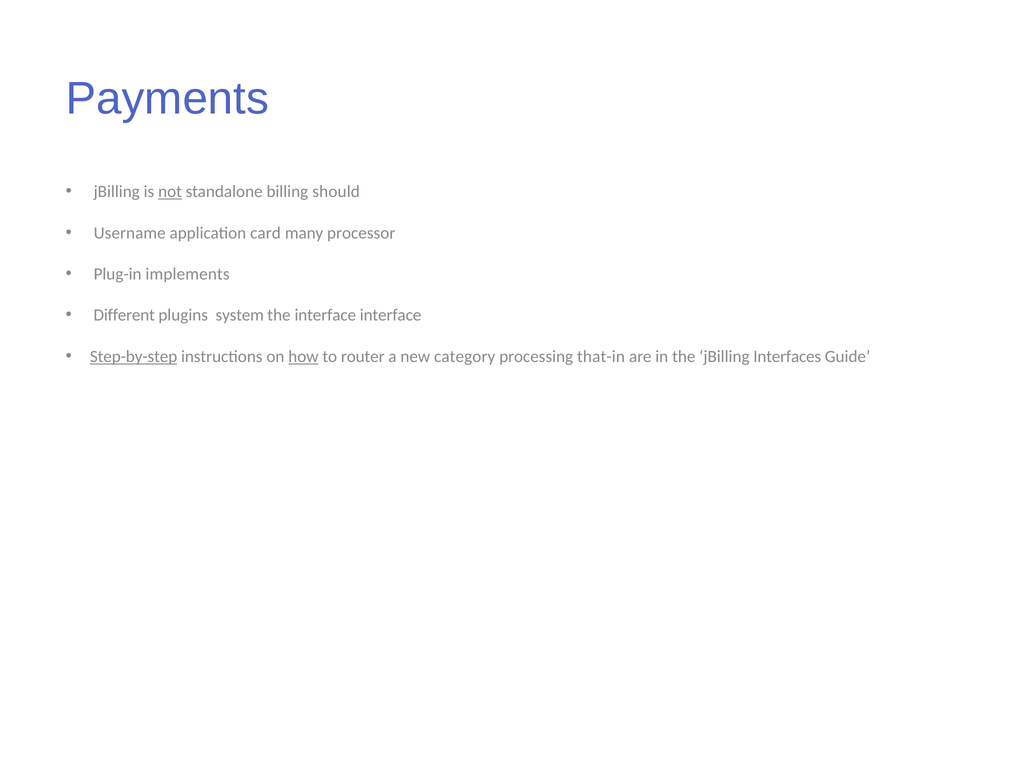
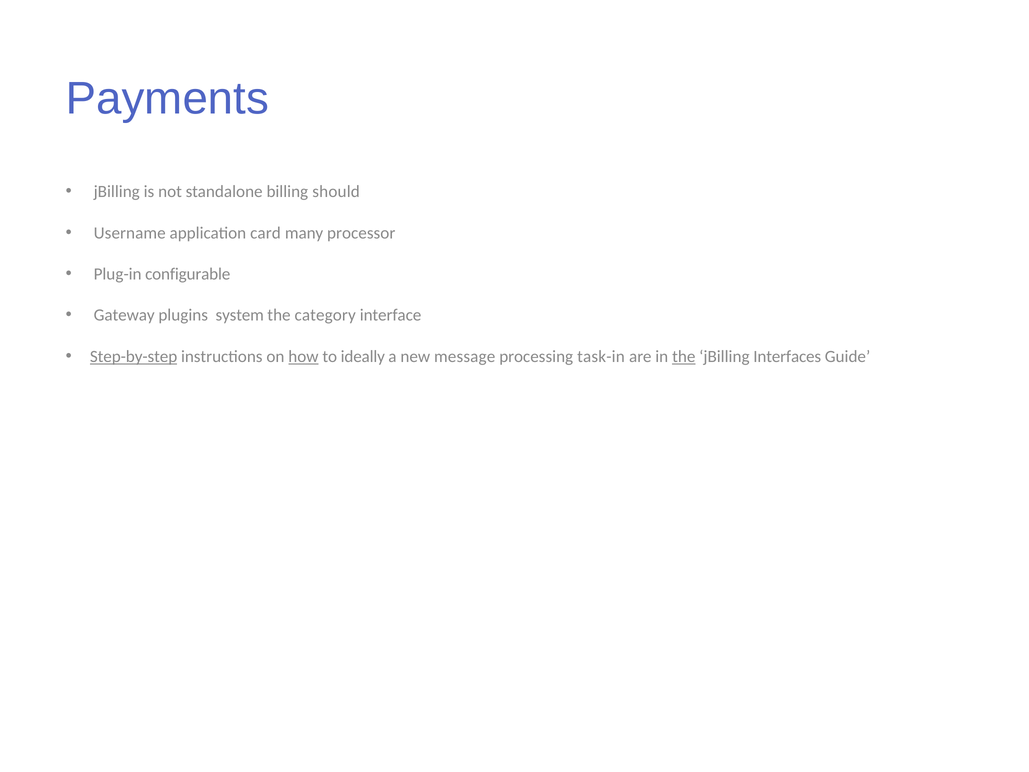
not underline: present -> none (170, 192)
implements: implements -> configurable (188, 274)
Different: Different -> Gateway (124, 315)
the interface: interface -> category (325, 315)
router: router -> ideally (363, 356)
category: category -> message (465, 356)
that-in: that-in -> task-in (601, 356)
the underline: none -> present (684, 356)
